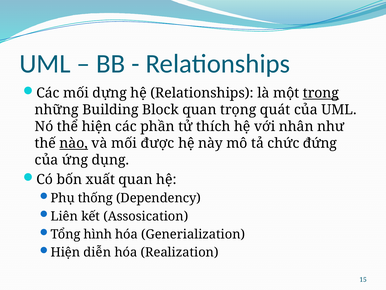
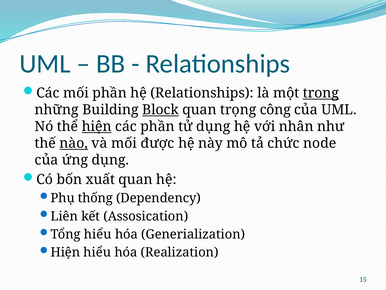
mối dựng: dựng -> phần (110, 93)
Block underline: none -> present (160, 110)
quát: quát -> công (275, 110)
hiện underline: none -> present (97, 126)
tử thích: thích -> dụng (213, 126)
đứng: đứng -> node (320, 143)
Tổng hình: hình -> hiểu (98, 234)
Hiện diễn: diễn -> hiểu (97, 252)
